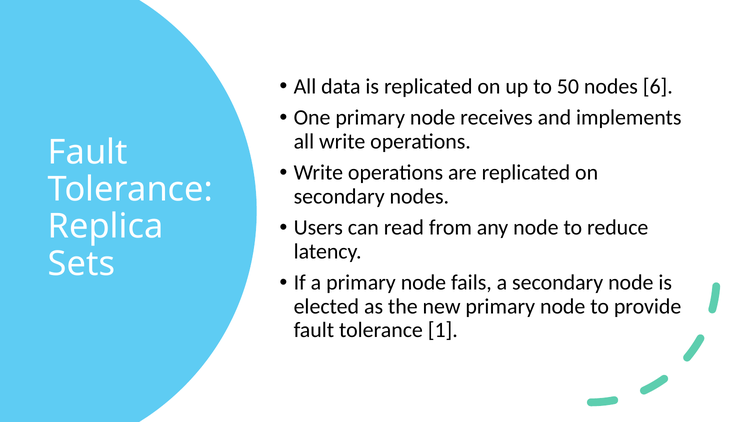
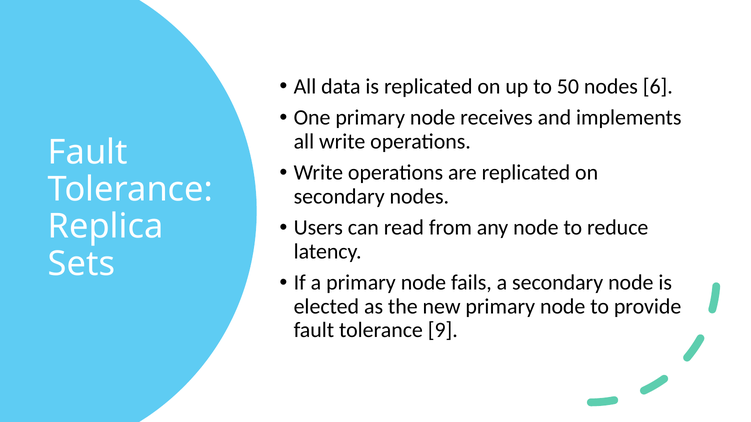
1: 1 -> 9 (443, 330)
